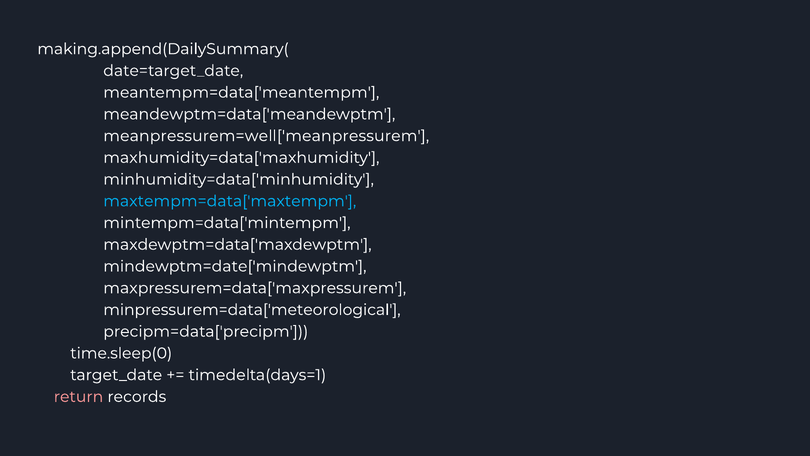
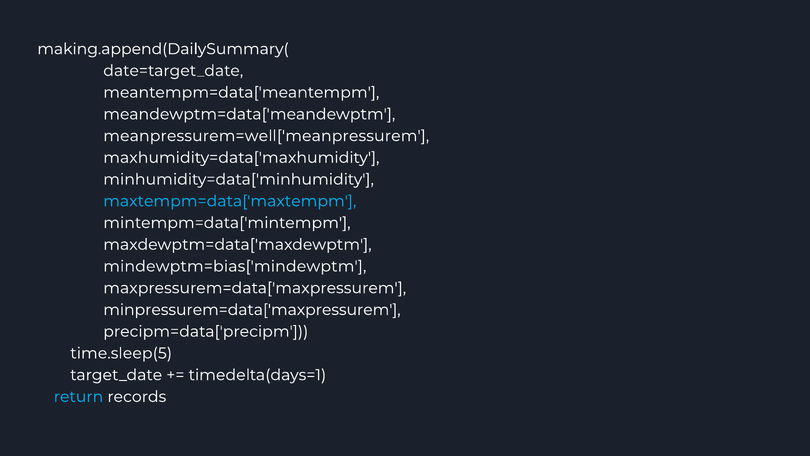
mindewptm=date['mindewptm: mindewptm=date['mindewptm -> mindewptm=bias['mindewptm (235, 266)
minpressurem=data['meteorological: minpressurem=data['meteorological -> minpressurem=data['maxpressurem (252, 310)
time.sleep(0: time.sleep(0 -> time.sleep(5 (121, 353)
return colour: pink -> light blue (78, 396)
